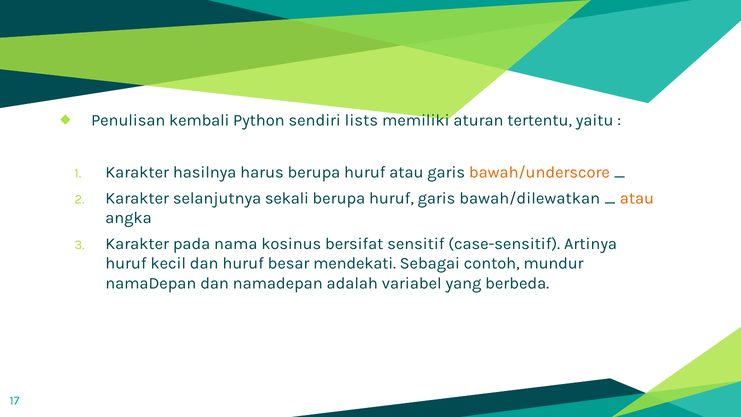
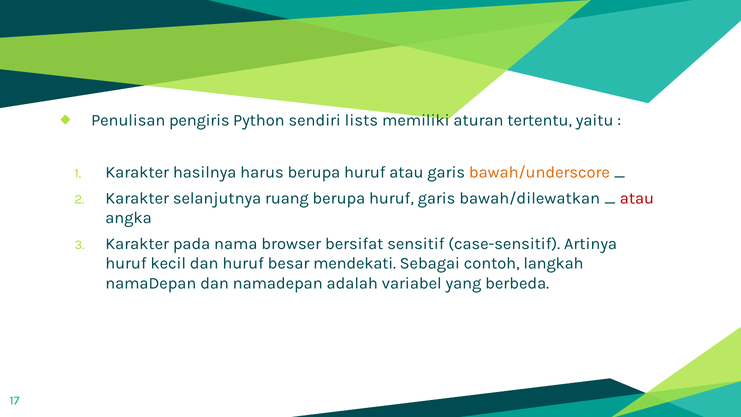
kembali: kembali -> pengiris (199, 120)
sekali: sekali -> ruang (287, 198)
atau colour: orange -> red (637, 198)
kosinus: kosinus -> browser (291, 244)
mundur: mundur -> langkah (553, 263)
